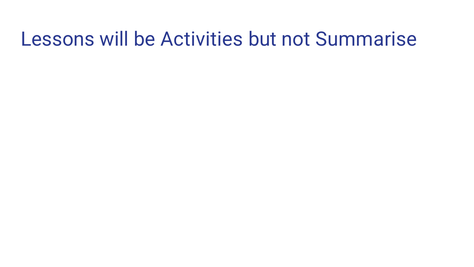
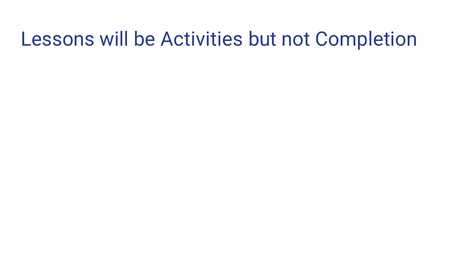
Summarise: Summarise -> Completion (366, 39)
